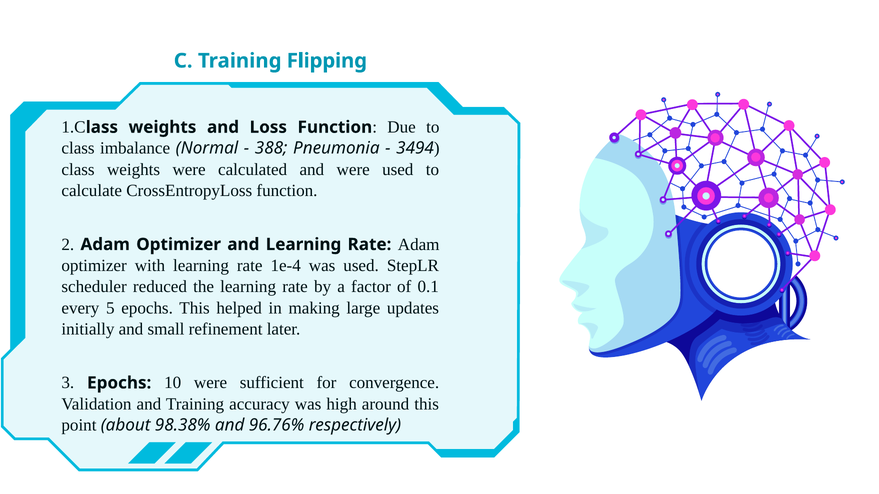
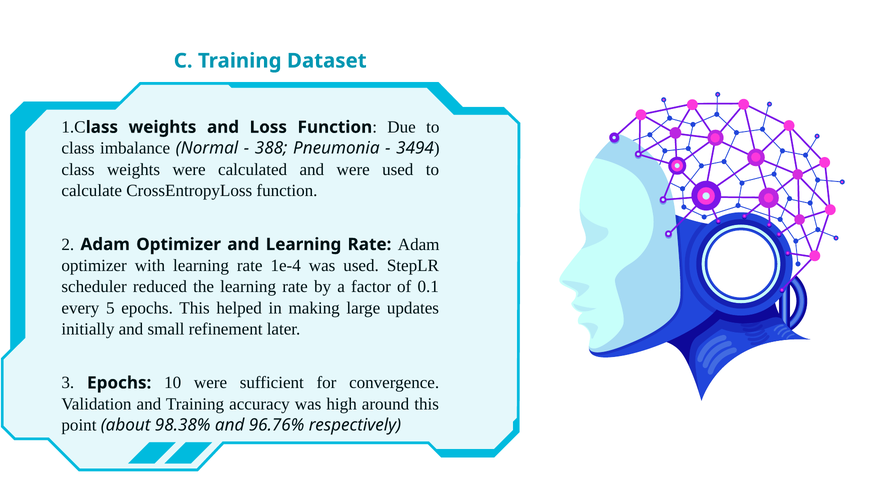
Flipping: Flipping -> Dataset (327, 61)
